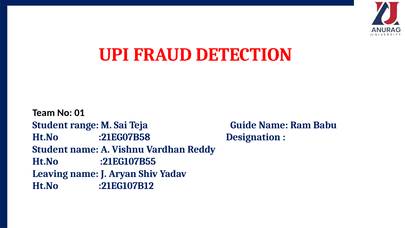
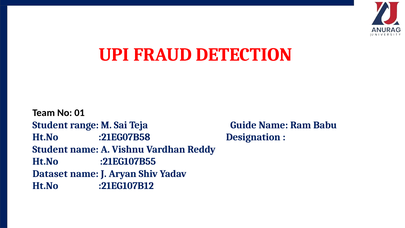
Leaving: Leaving -> Dataset (50, 174)
